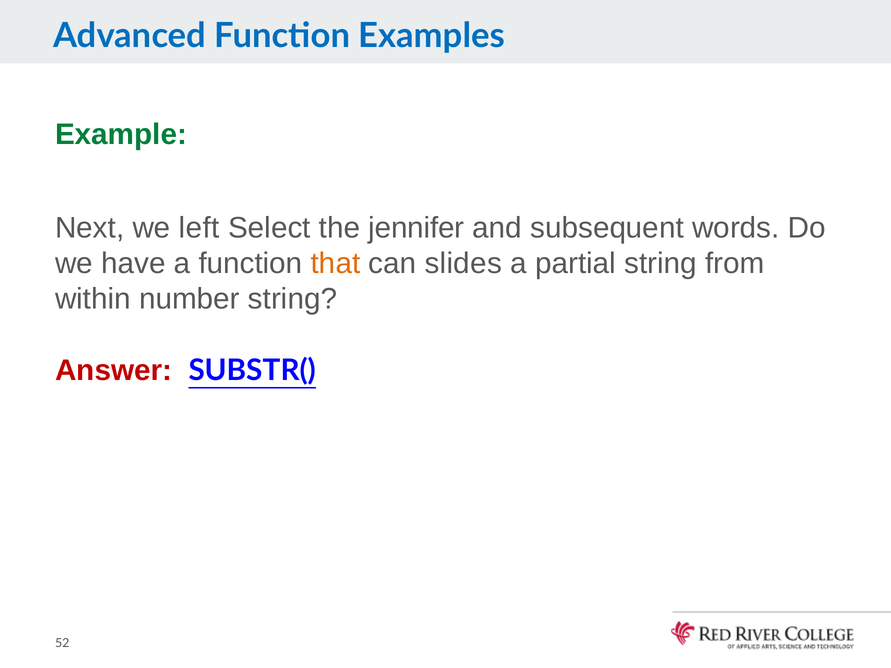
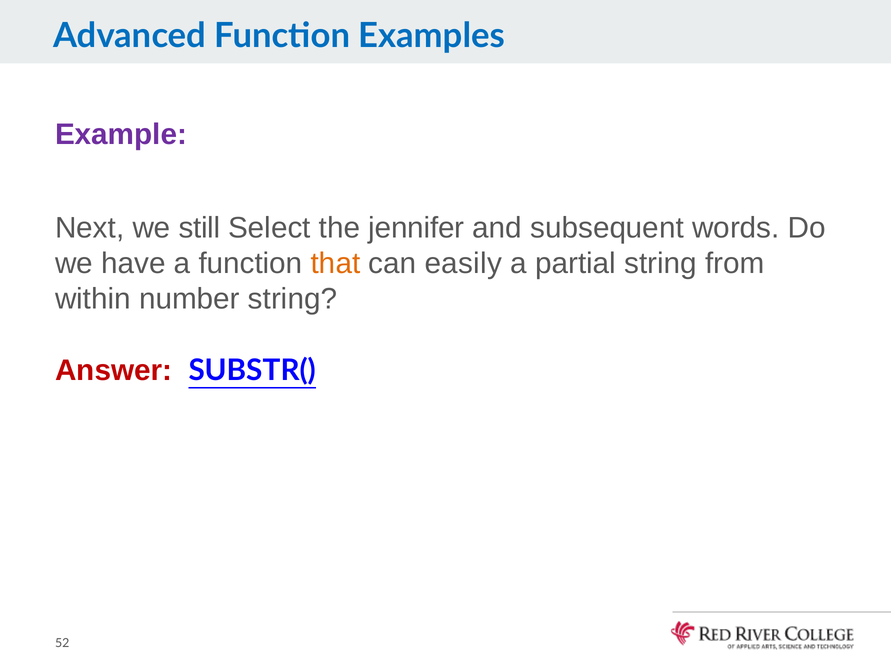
Example colour: green -> purple (121, 134)
left: left -> still (199, 228)
slides: slides -> easily (463, 264)
